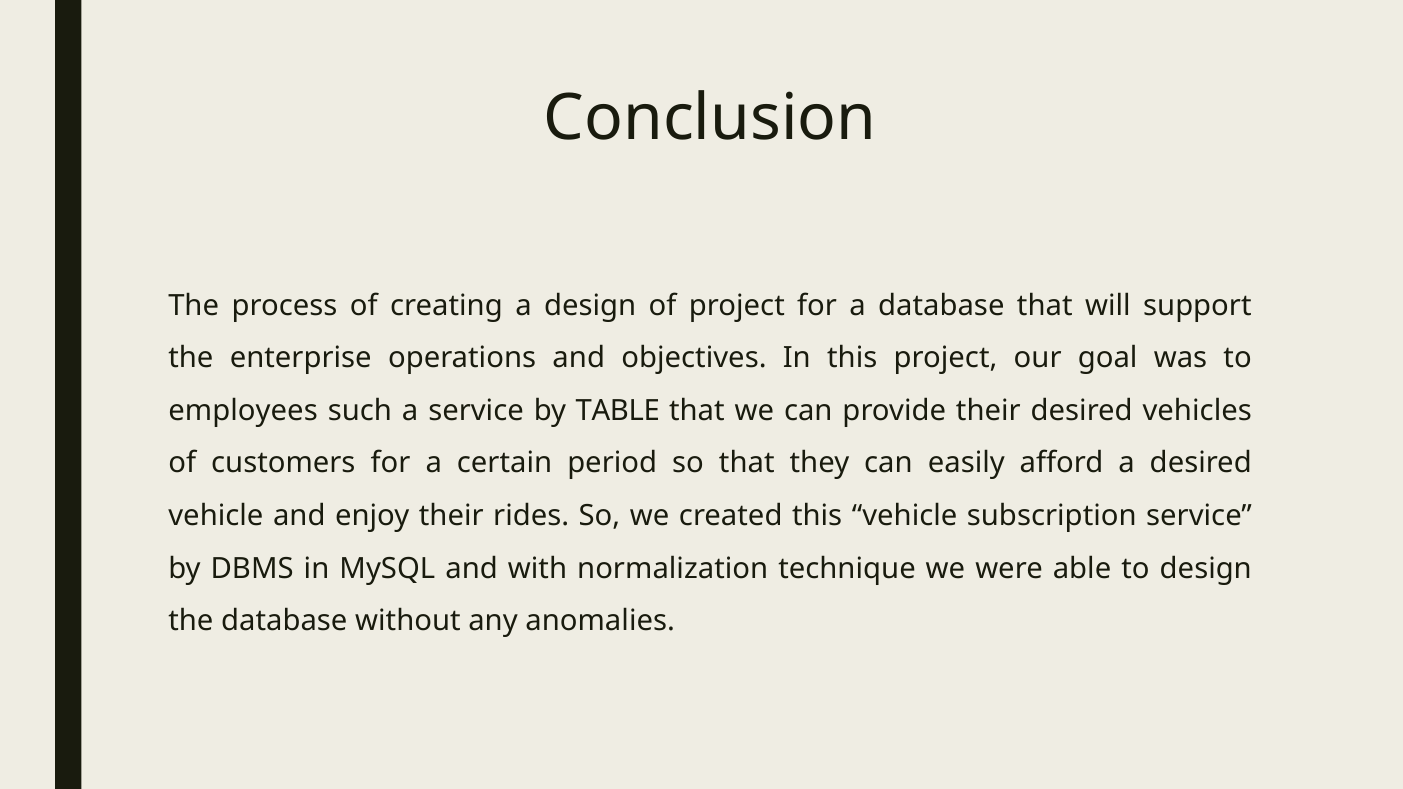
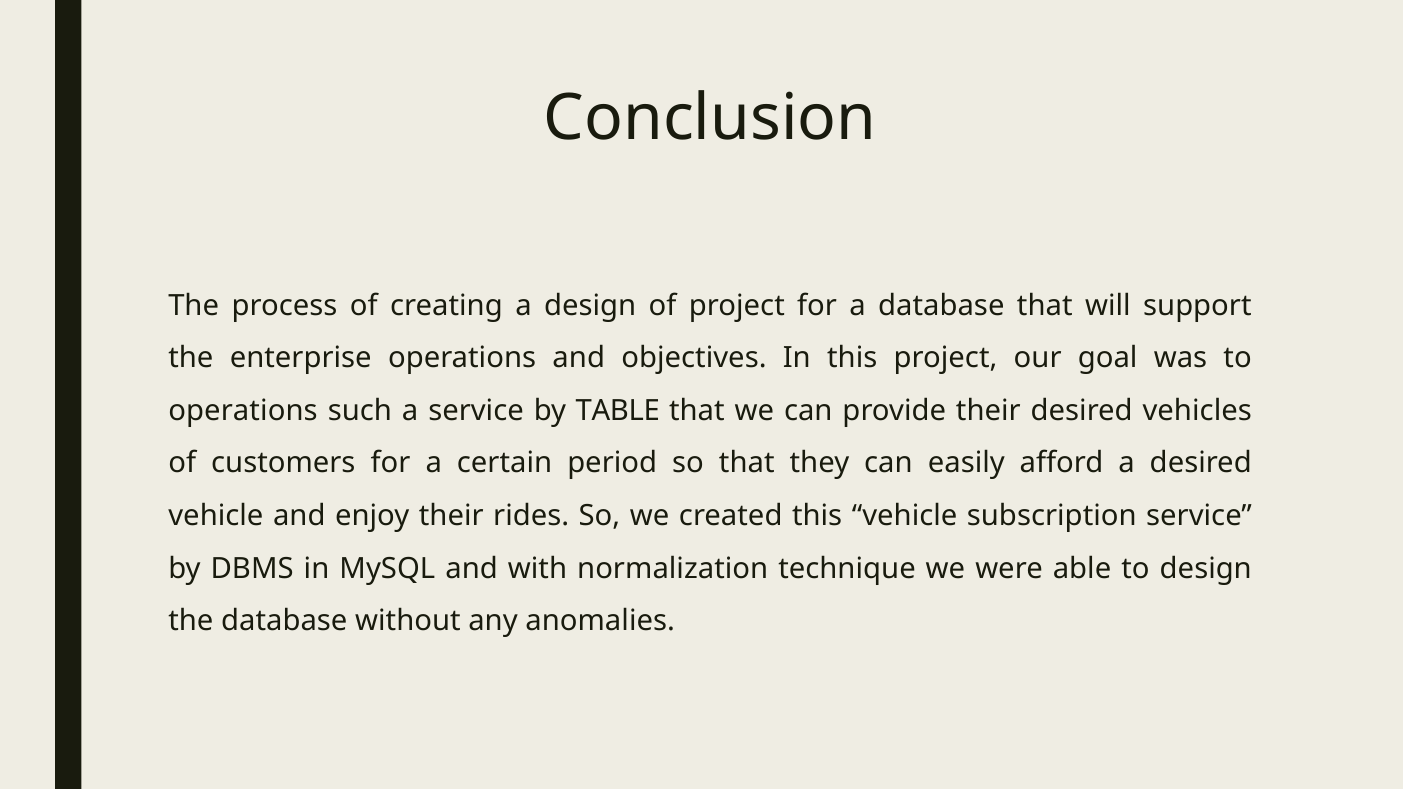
employees: employees -> operations (243, 411)
